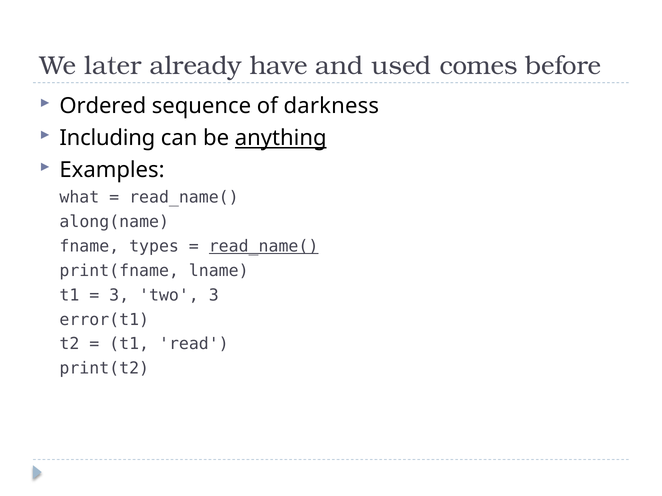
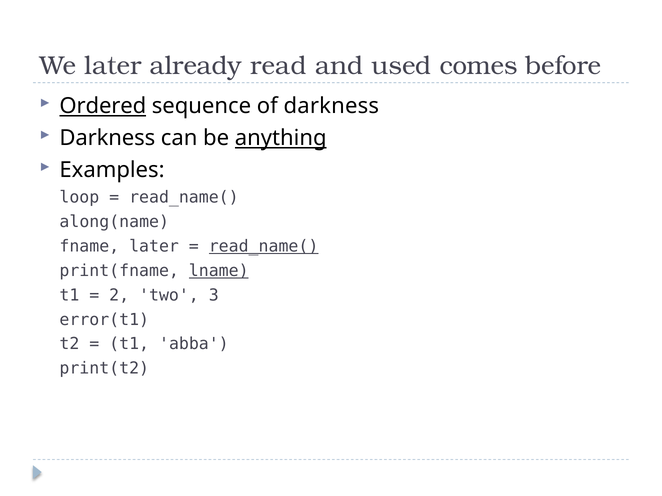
have: have -> read (278, 66)
Ordered underline: none -> present (103, 106)
Including: Including -> Darkness (107, 138)
what: what -> loop (79, 198)
fname types: types -> later (154, 247)
lname underline: none -> present (219, 271)
3: 3 -> 2 (119, 295)
read: read -> abba (194, 344)
